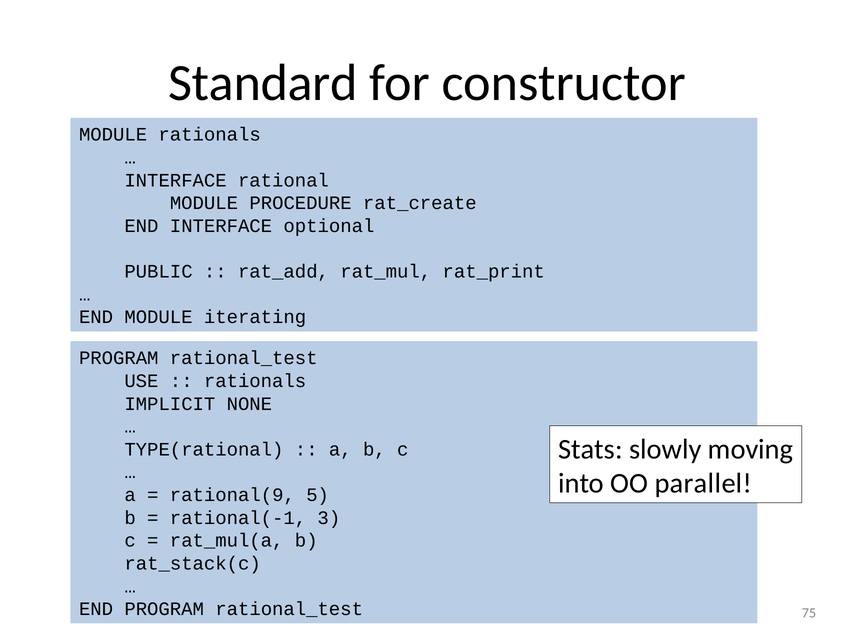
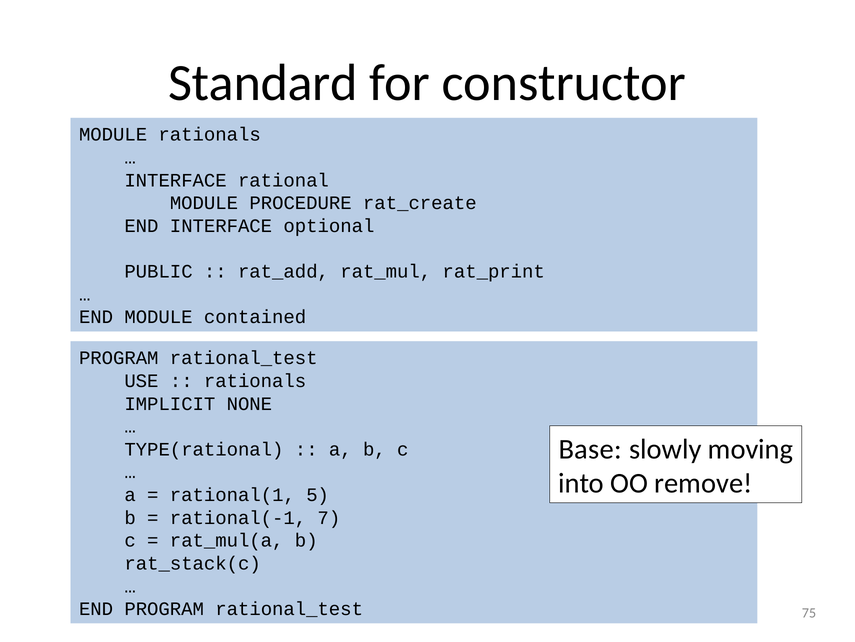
iterating: iterating -> contained (255, 317)
Stats: Stats -> Base (590, 449)
parallel: parallel -> remove (703, 483)
rational(9: rational(9 -> rational(1 (232, 494)
3: 3 -> 7 (329, 517)
